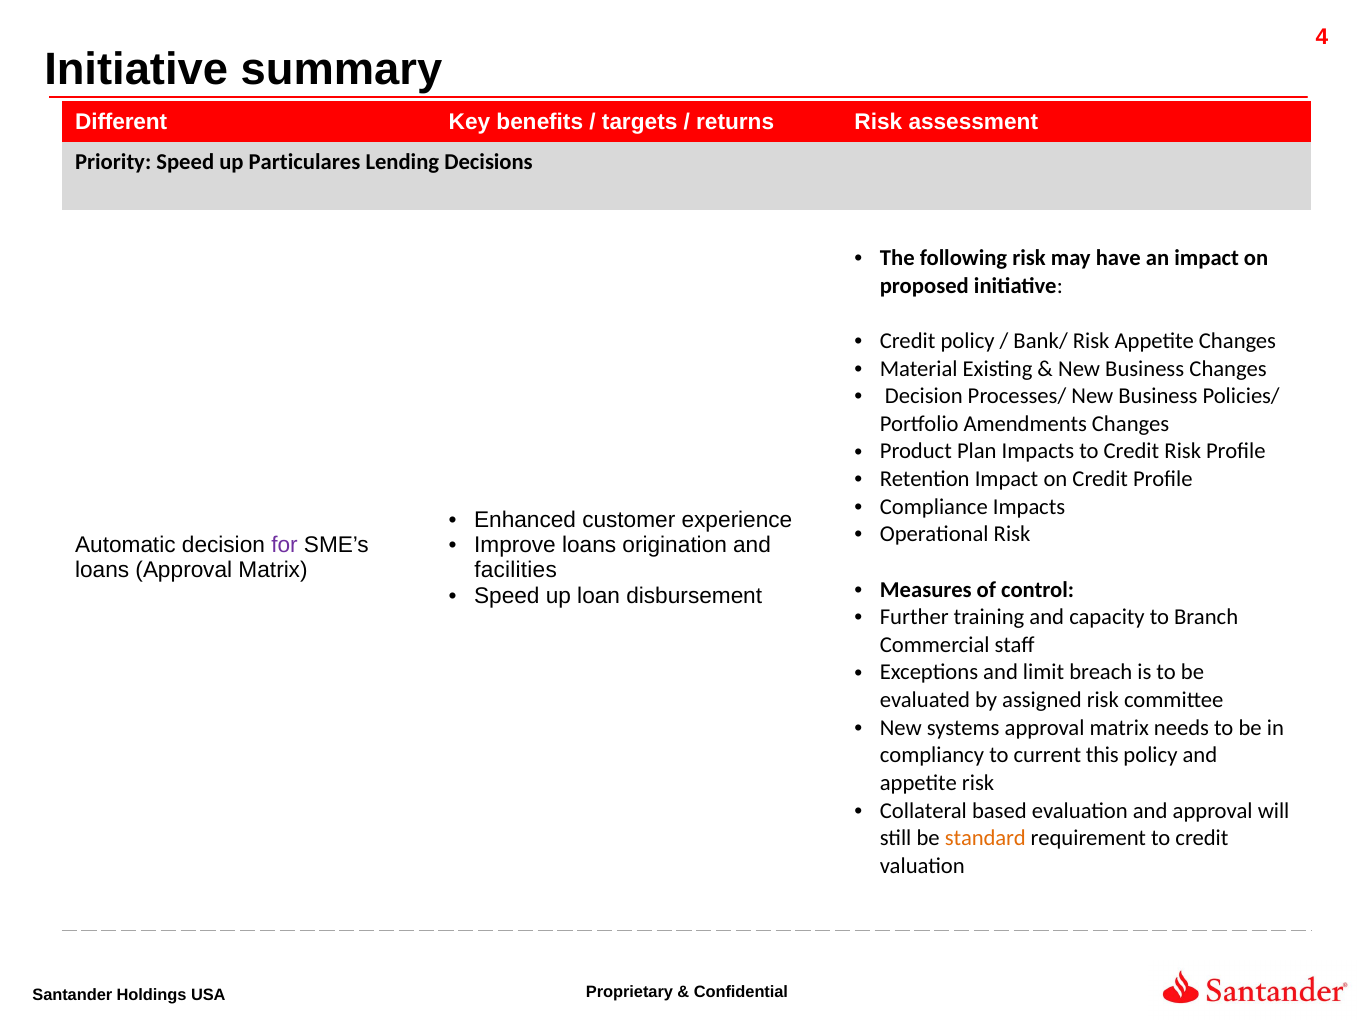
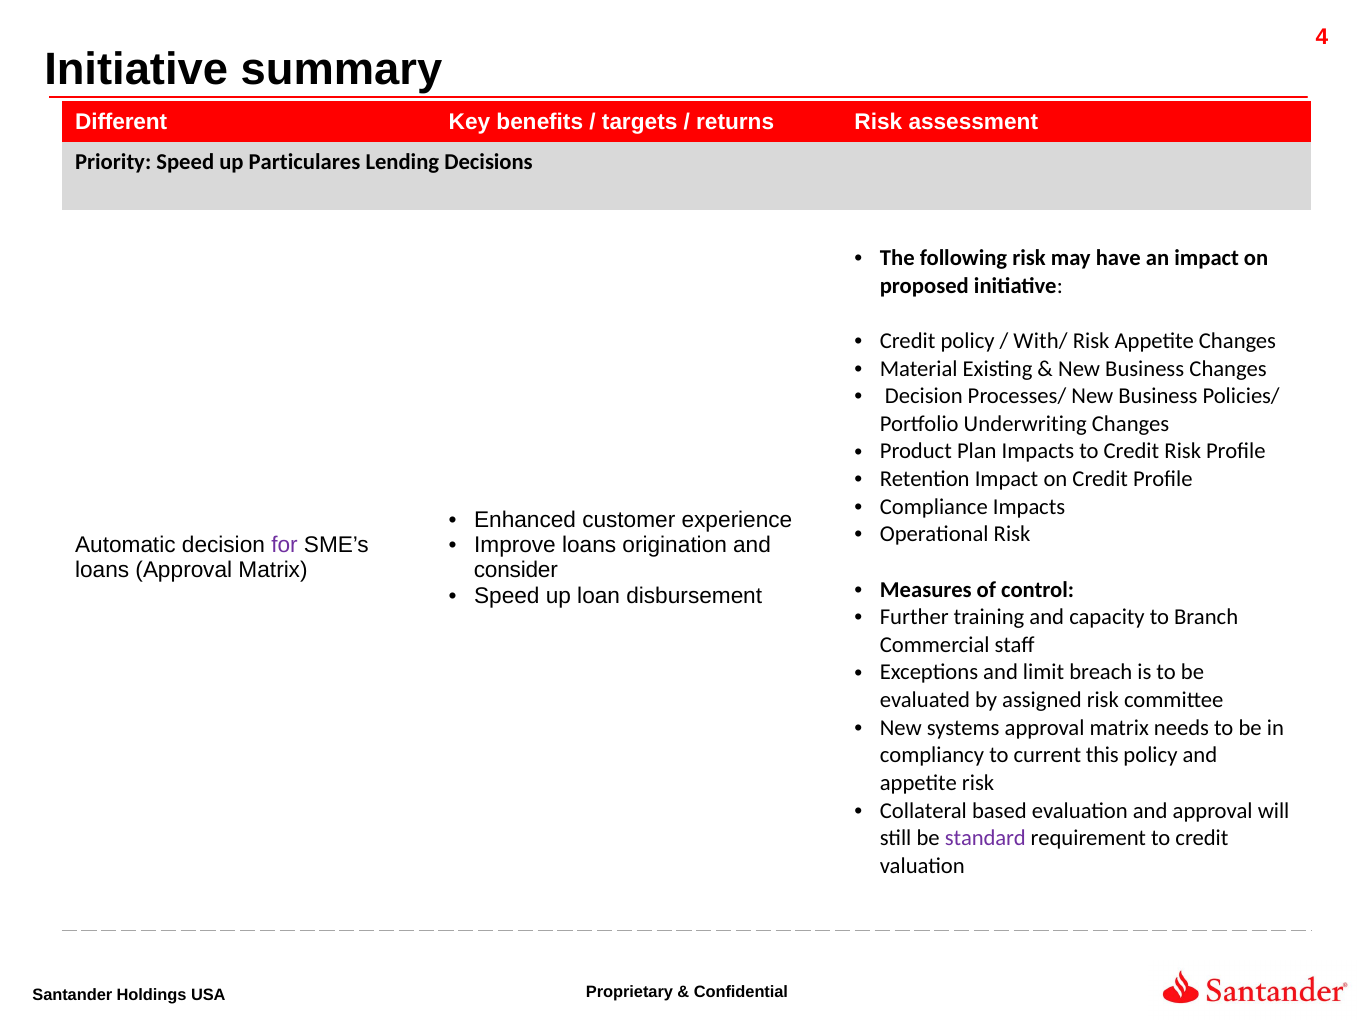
Bank/: Bank/ -> With/ (1041, 341)
Amendments: Amendments -> Underwriting (1025, 424)
facilities: facilities -> consider (516, 570)
standard colour: orange -> purple (985, 838)
